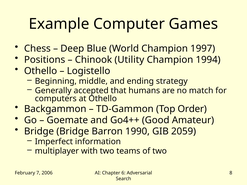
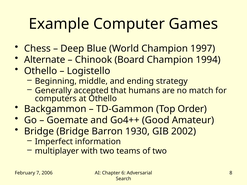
Positions: Positions -> Alternate (45, 60)
Utility: Utility -> Board (129, 60)
1990: 1990 -> 1930 (137, 131)
2059: 2059 -> 2002 (184, 131)
